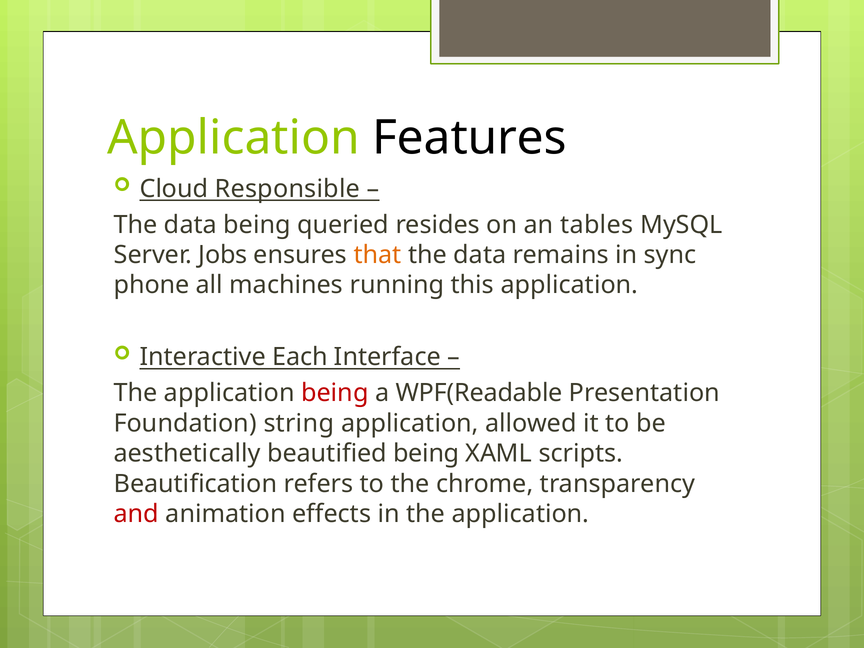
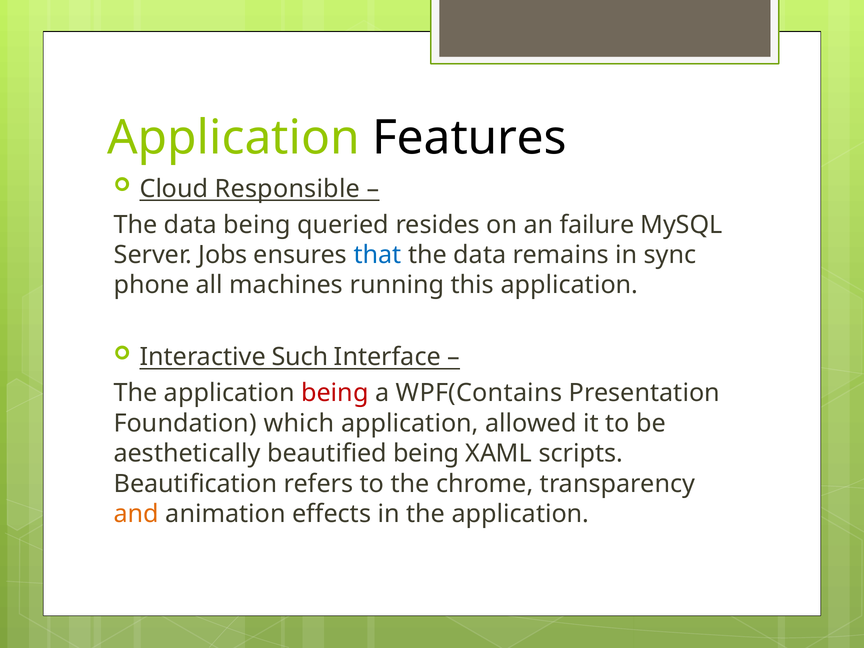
tables: tables -> failure (597, 225)
that colour: orange -> blue (378, 255)
Each: Each -> Such (300, 357)
WPF(Readable: WPF(Readable -> WPF(Contains (479, 393)
string: string -> which (299, 423)
and colour: red -> orange (136, 514)
